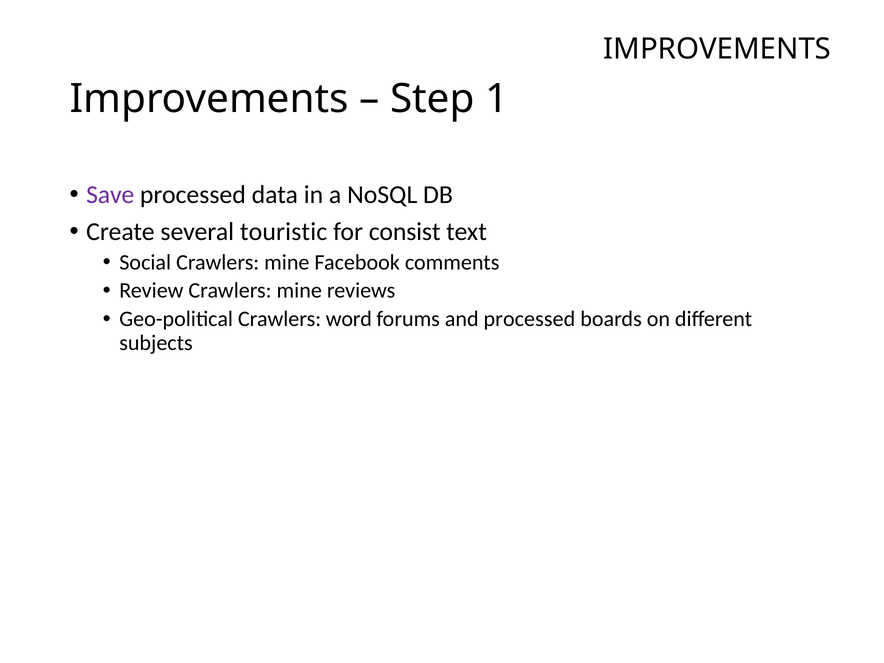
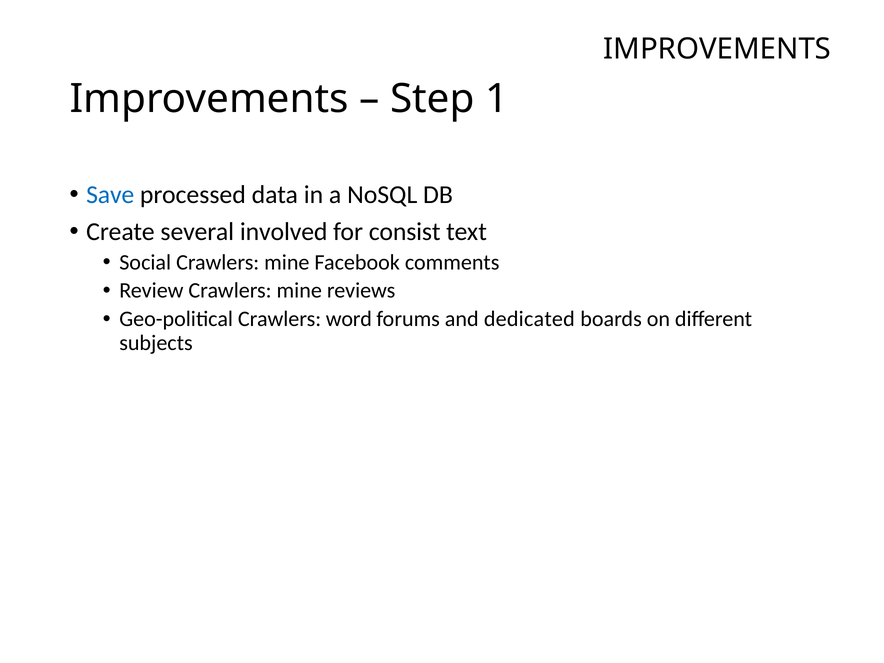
Save colour: purple -> blue (110, 195)
touristic: touristic -> involved (284, 232)
and processed: processed -> dedicated (529, 319)
